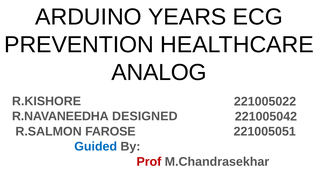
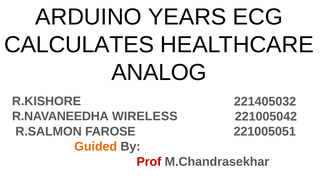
PREVENTION: PREVENTION -> CALCULATES (79, 45)
221005022: 221005022 -> 221405032 (265, 101)
DESIGNED: DESIGNED -> WIRELESS (145, 116)
Guided colour: blue -> orange (96, 146)
